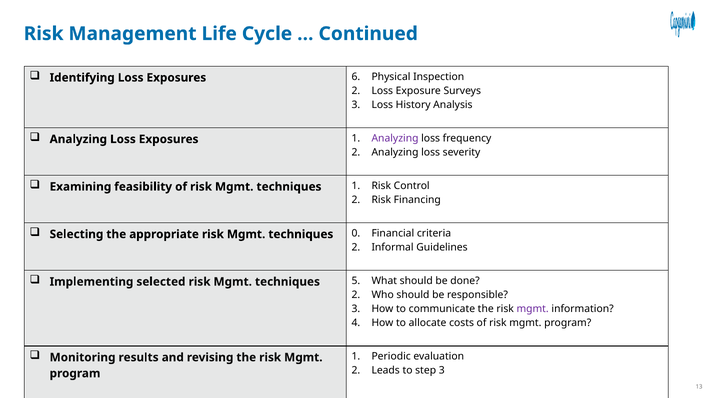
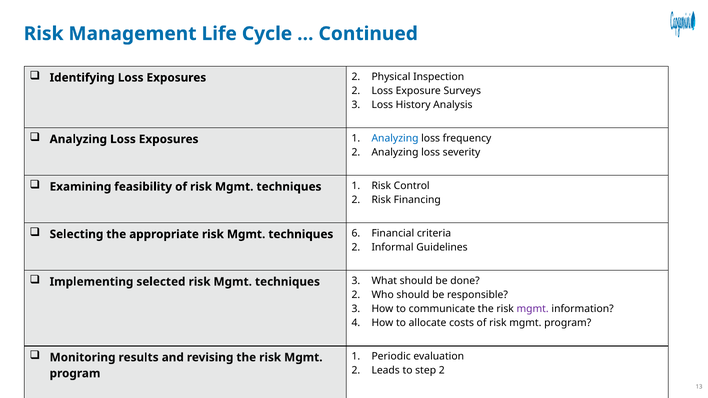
Exposures 6: 6 -> 2 (356, 77)
Analyzing colour: purple -> blue (395, 138)
0: 0 -> 6 (356, 233)
techniques 5: 5 -> 3 (356, 281)
step 3: 3 -> 2 (442, 371)
